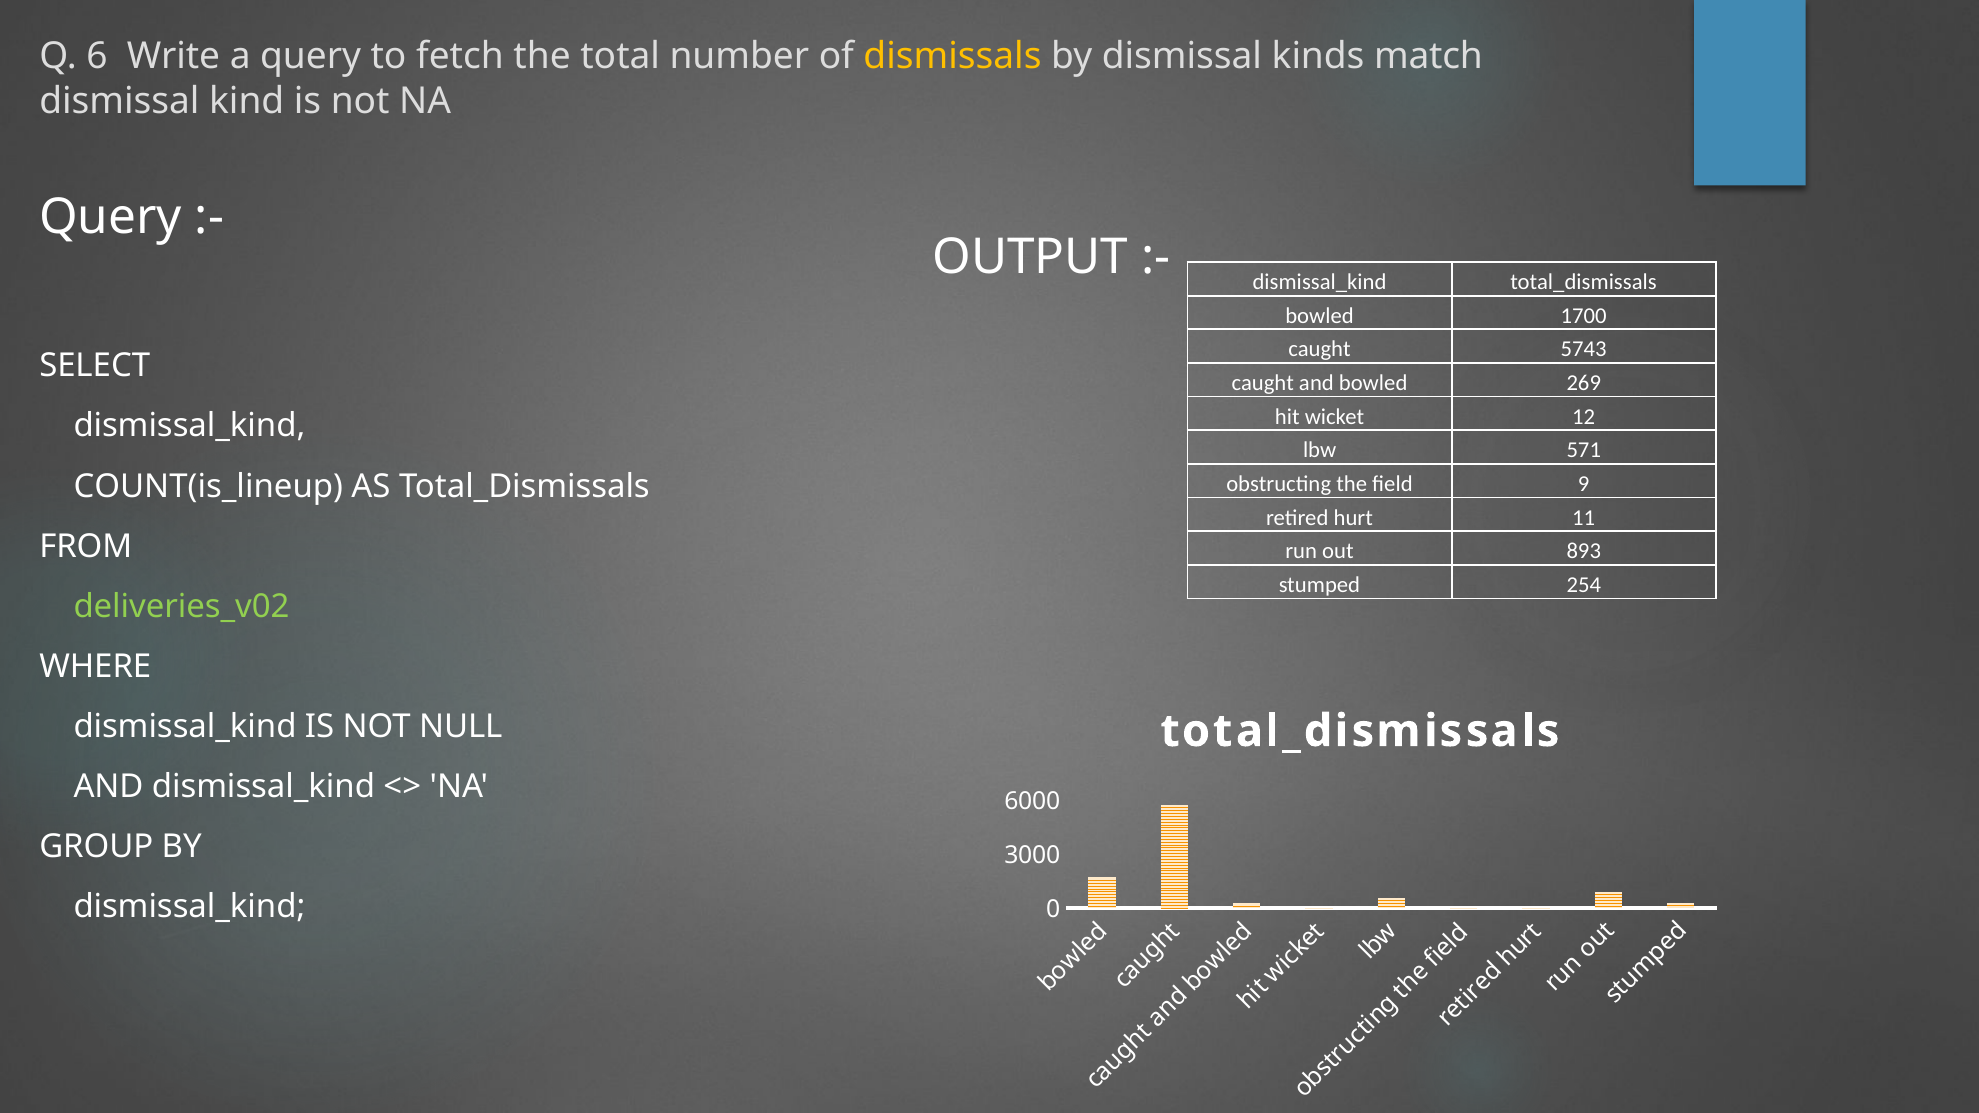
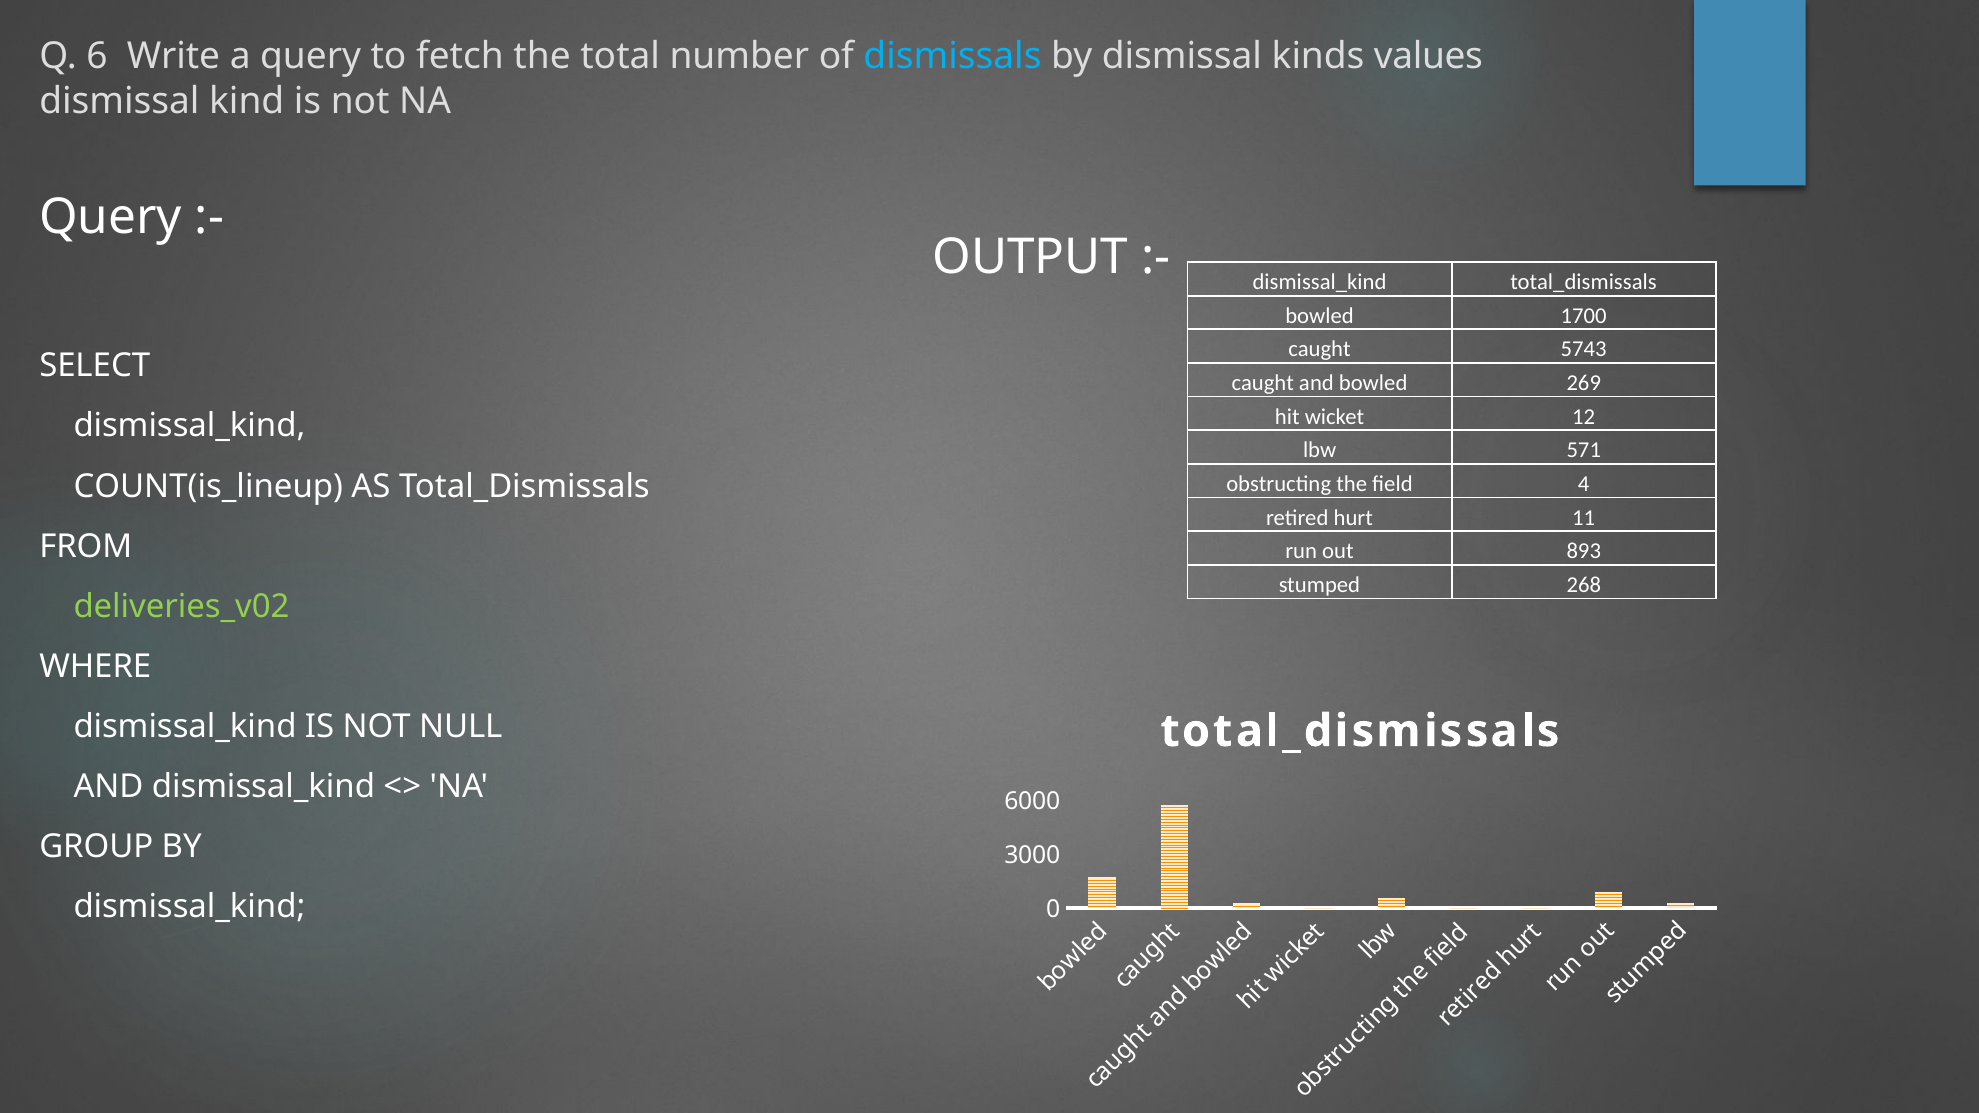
dismissals colour: yellow -> light blue (953, 57)
match: match -> values (1429, 57)
9: 9 -> 4 (1584, 484)
254: 254 -> 268 (1584, 585)
